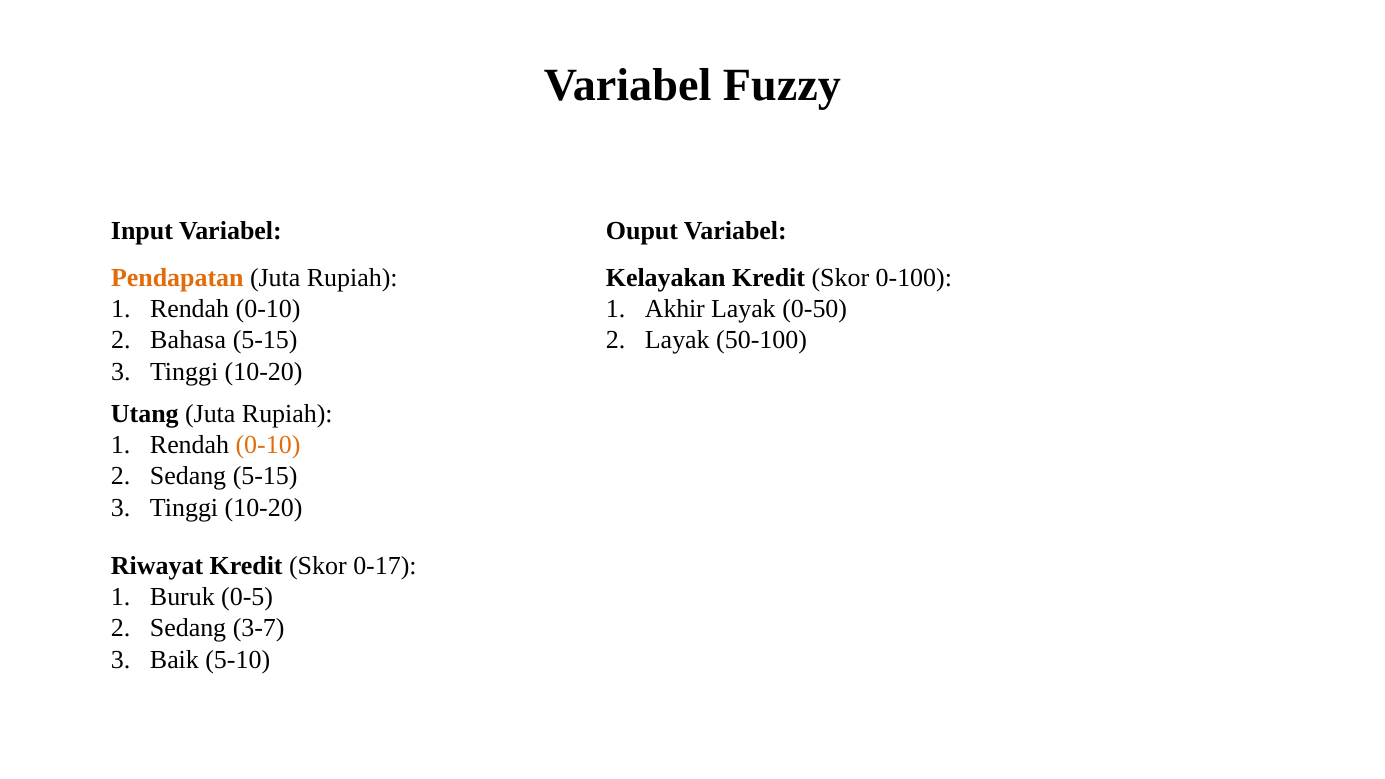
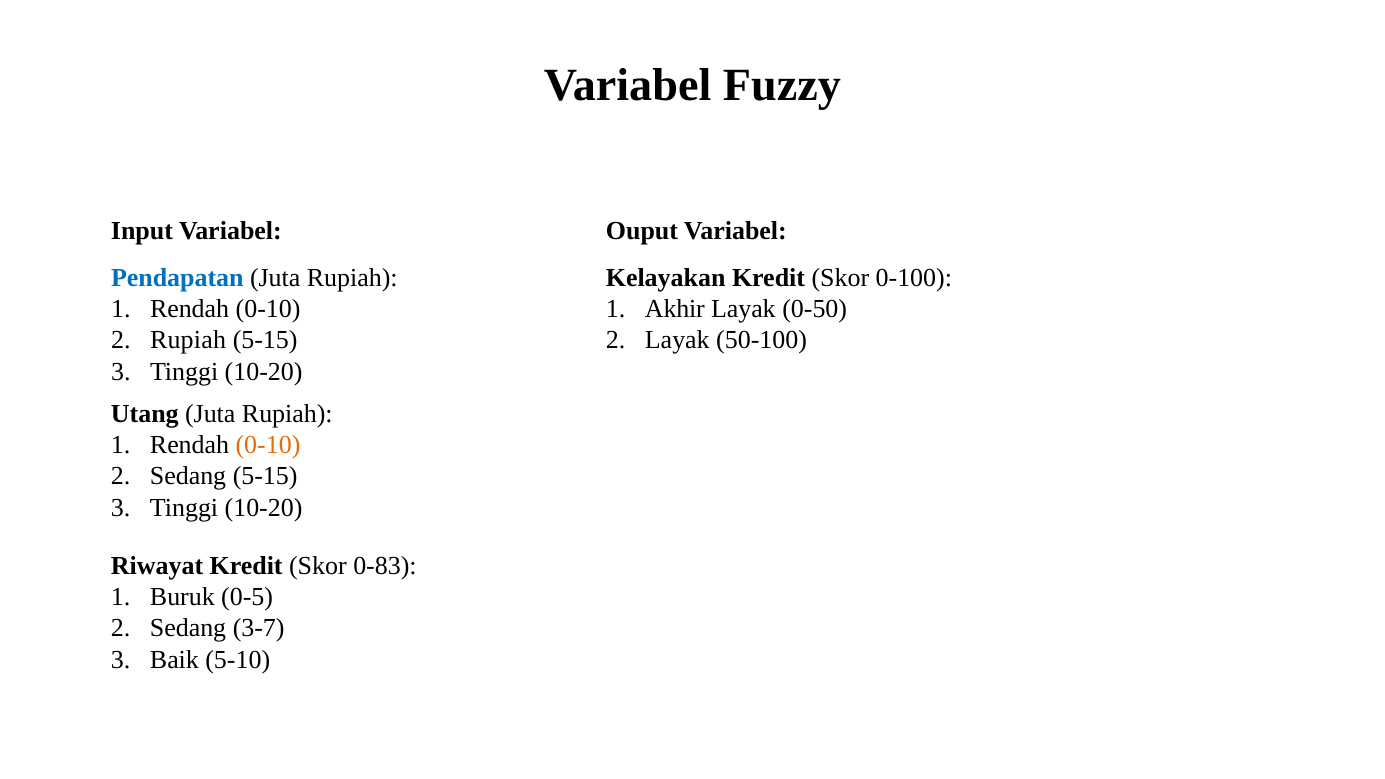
Pendapatan colour: orange -> blue (177, 278)
Bahasa: Bahasa -> Rupiah (188, 340)
0-17: 0-17 -> 0-83 (385, 566)
